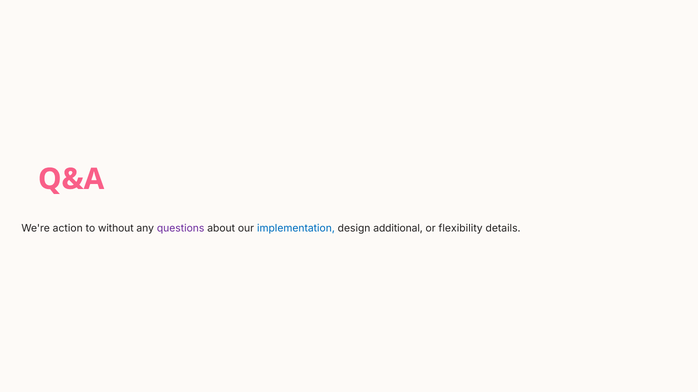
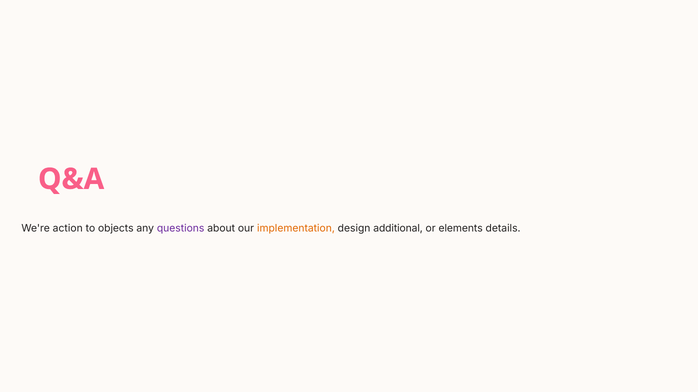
without: without -> objects (116, 229)
implementation colour: blue -> orange (296, 229)
flexibility: flexibility -> elements (461, 229)
